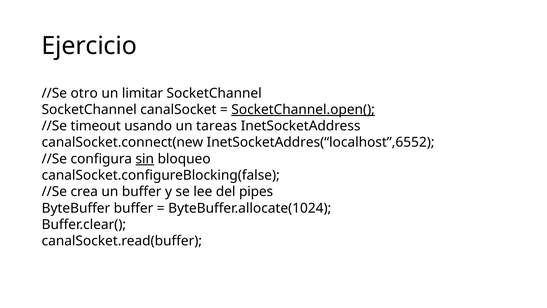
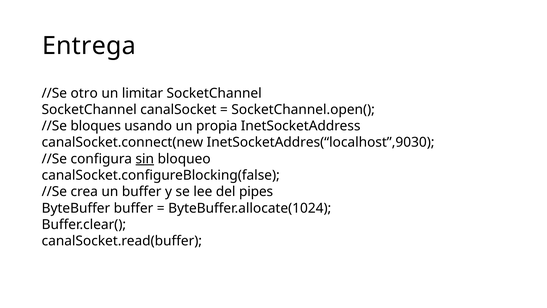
Ejercicio: Ejercicio -> Entrega (89, 46)
SocketChannel.open( underline: present -> none (303, 109)
timeout: timeout -> bloques (96, 126)
tareas: tareas -> propia (217, 126)
InetSocketAddres(“localhost”,6552: InetSocketAddres(“localhost”,6552 -> InetSocketAddres(“localhost”,9030 (321, 142)
